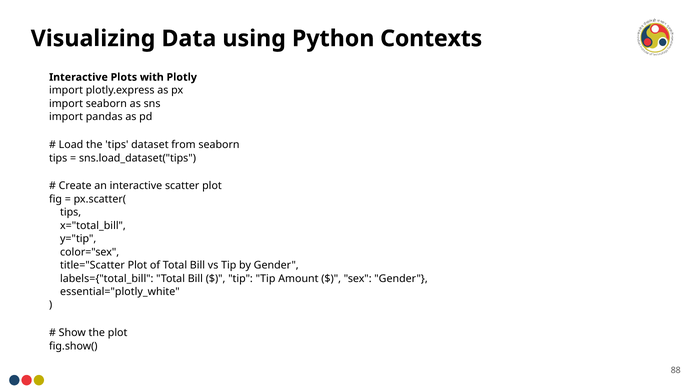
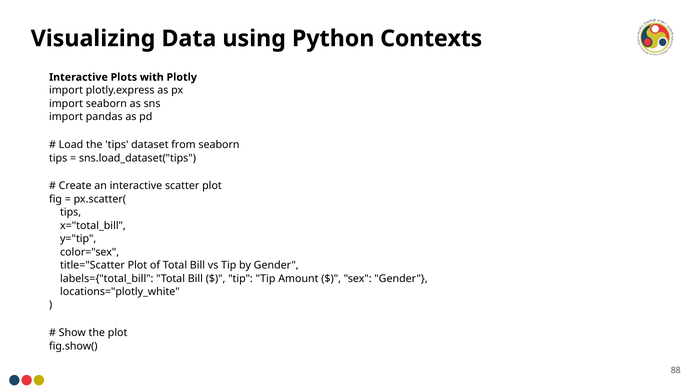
essential="plotly_white: essential="plotly_white -> locations="plotly_white (120, 292)
